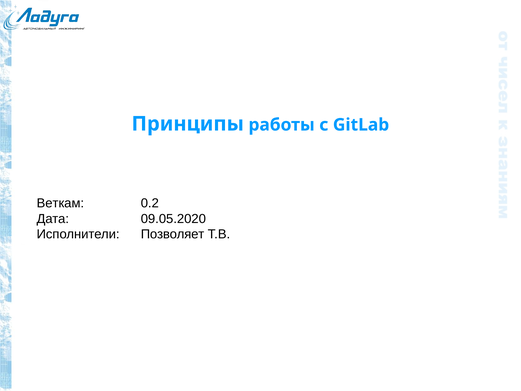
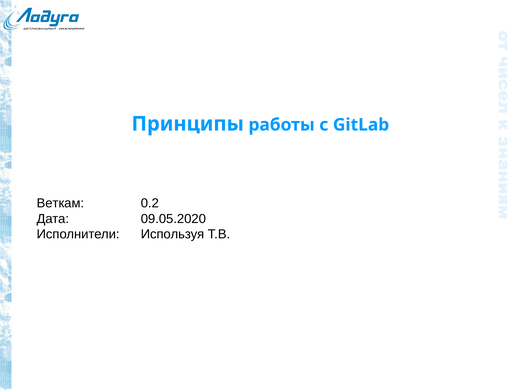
Позволяет: Позволяет -> Используя (173, 234)
